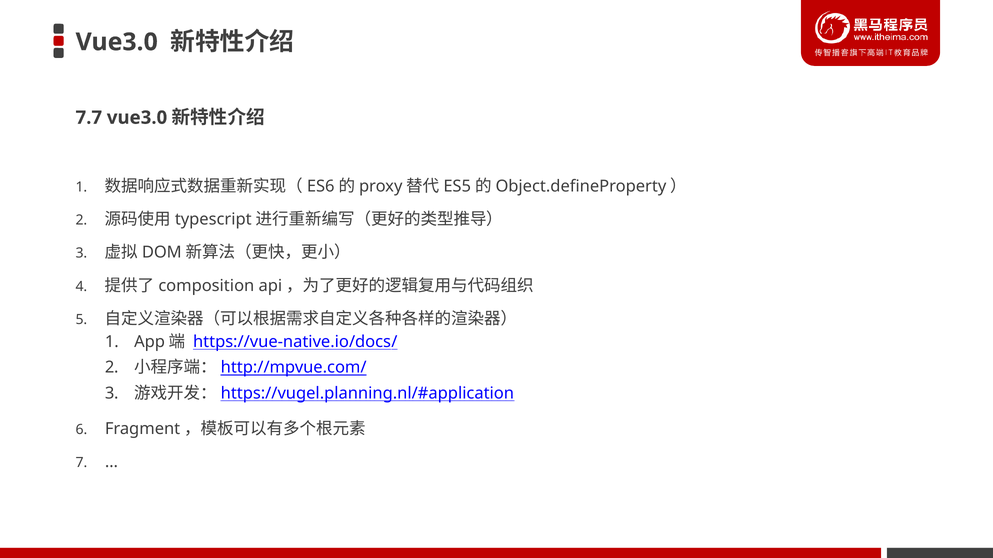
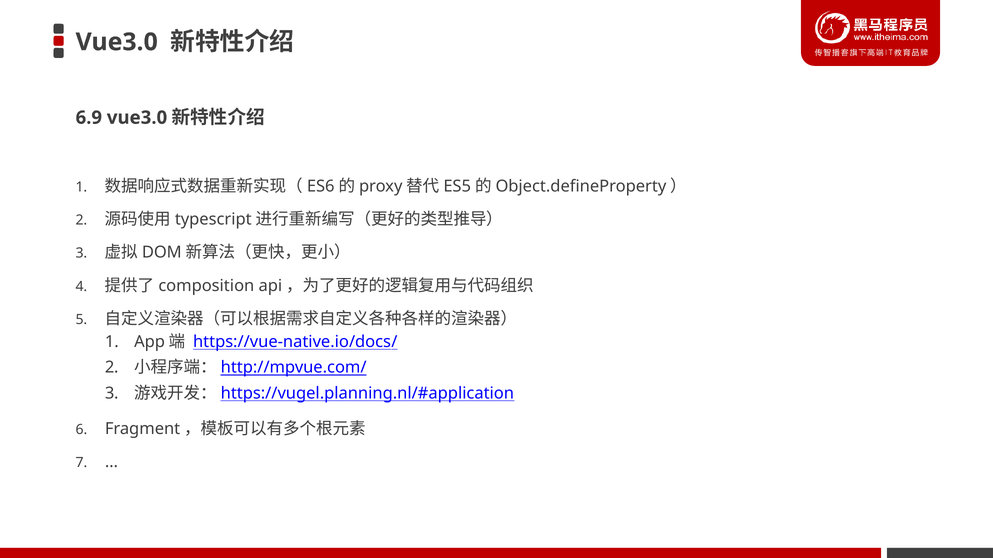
7.7: 7.7 -> 6.9 (89, 118)
